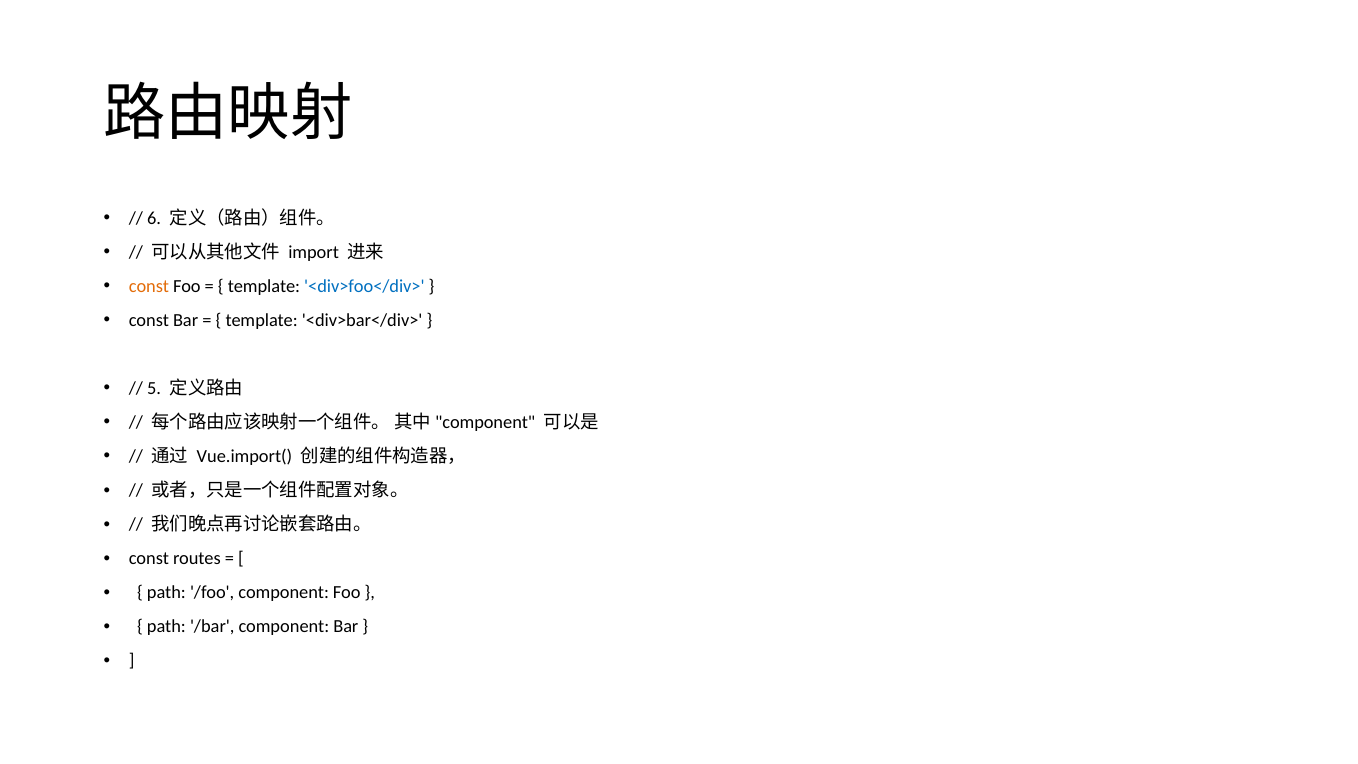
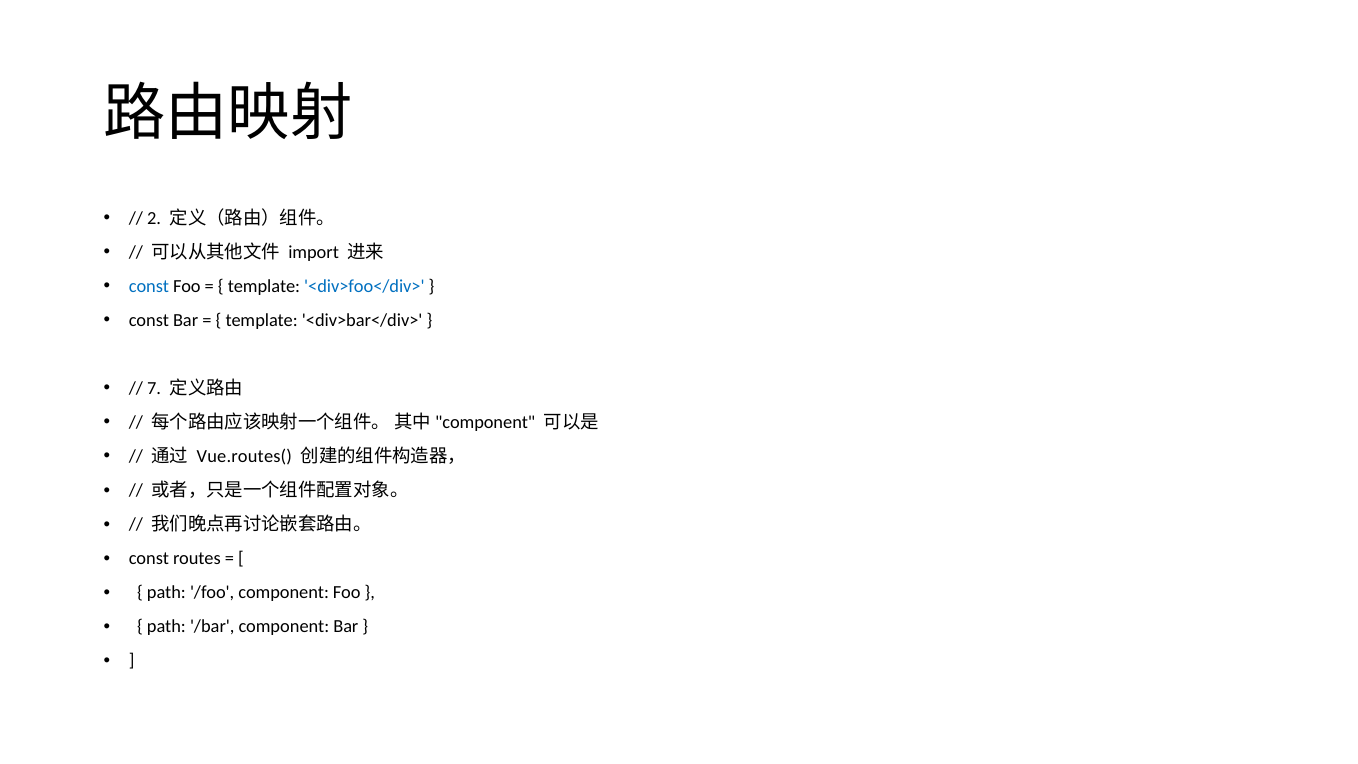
6: 6 -> 2 (154, 218)
const colour: orange -> blue (149, 286)
5: 5 -> 7 (154, 388)
Vue.import(: Vue.import( -> Vue.routes( (244, 457)
